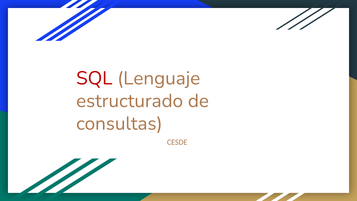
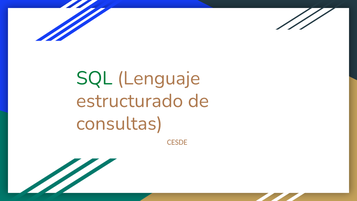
SQL colour: red -> green (94, 78)
